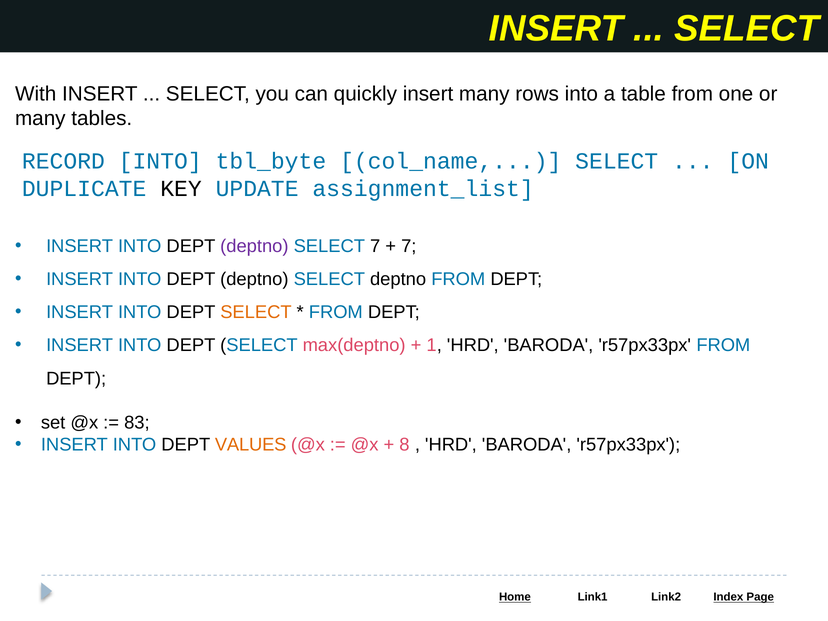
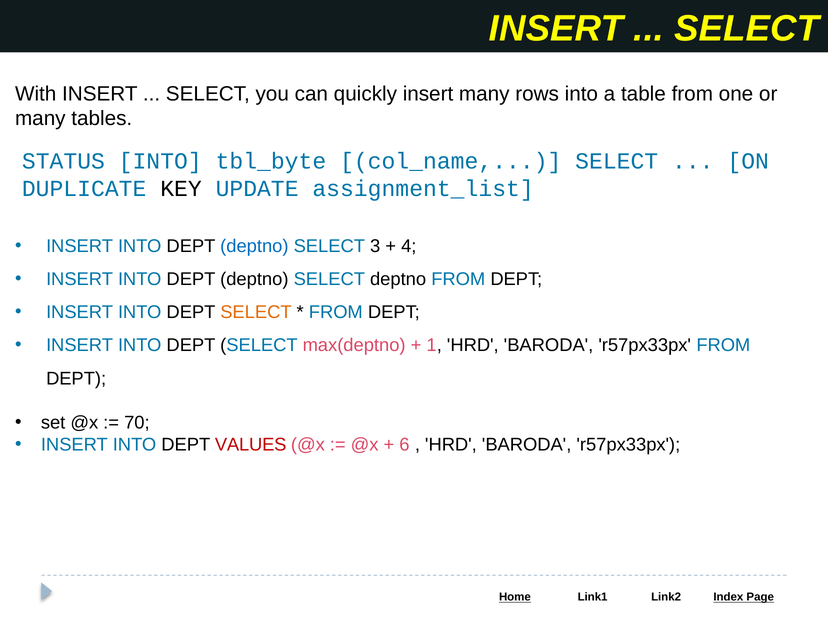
RECORD: RECORD -> STATUS (63, 161)
deptno colour: purple -> blue (254, 246)
SELECT 7: 7 -> 3 (375, 246)
7: 7 -> 4 (409, 246)
83: 83 -> 70 (137, 423)
VALUES colour: orange -> red (251, 445)
8: 8 -> 6 (404, 445)
